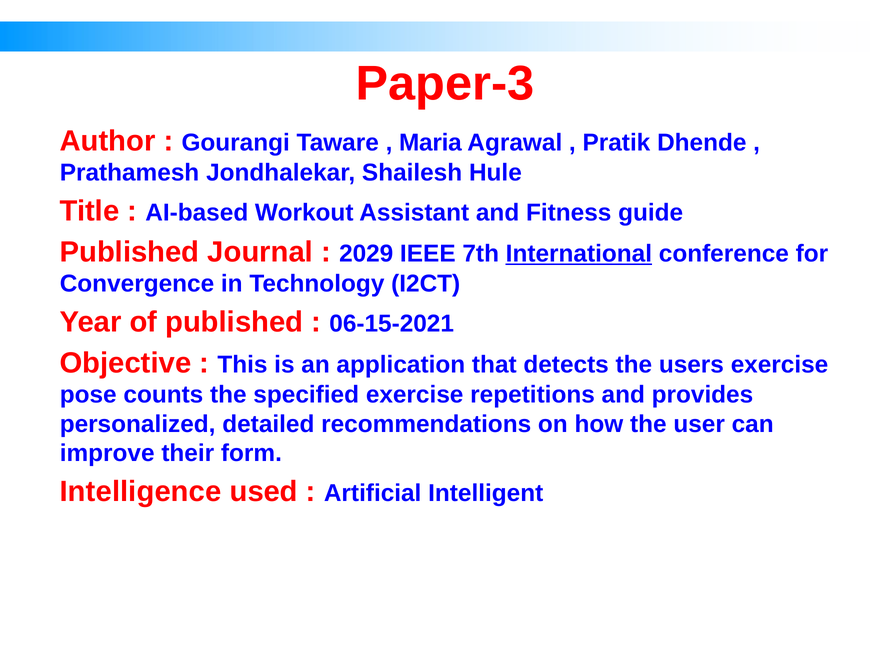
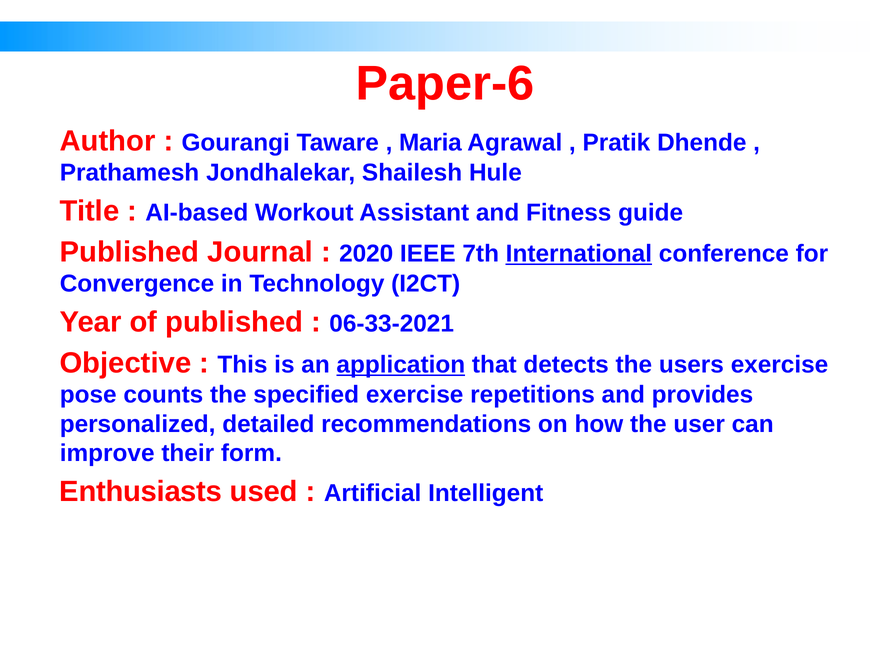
Paper-3: Paper-3 -> Paper-6 (445, 84)
2029: 2029 -> 2020 (366, 254)
06-15-2021: 06-15-2021 -> 06-33-2021 (392, 324)
application underline: none -> present (401, 365)
Intelligence: Intelligence -> Enthusiasts (141, 492)
